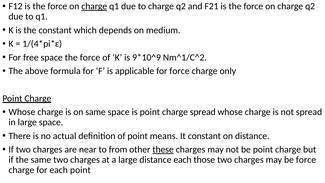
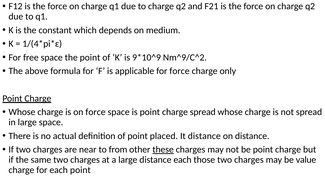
charge underline: present -> none (94, 6)
space the force: force -> point (90, 57)
Nm^1/C^2: Nm^1/C^2 -> Nm^9/C^2 (185, 57)
on same: same -> force (95, 112)
means: means -> placed (164, 136)
It constant: constant -> distance (204, 136)
be force: force -> value (306, 160)
